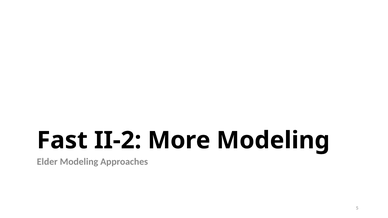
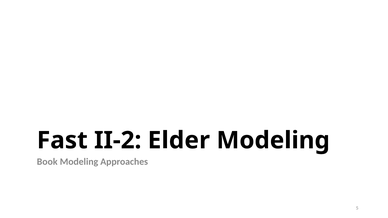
More: More -> Elder (179, 140)
Elder: Elder -> Book (47, 162)
